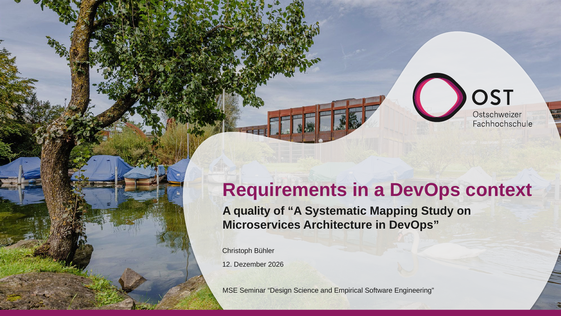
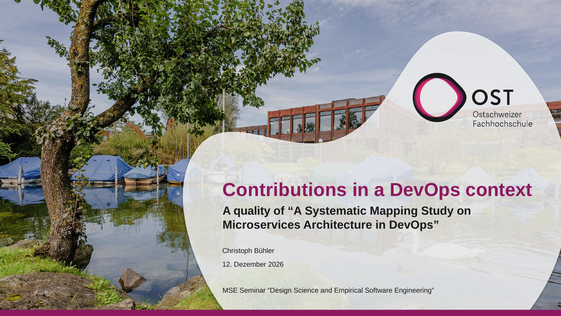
Requirements: Requirements -> Contributions (285, 190)
